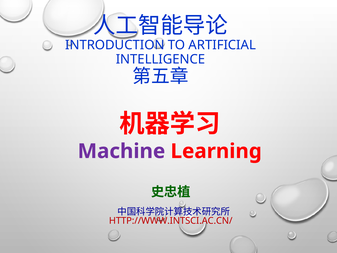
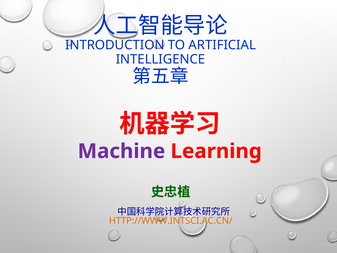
HTTP://WWW.INTSCI.AC.CN/ colour: red -> orange (171, 221)
